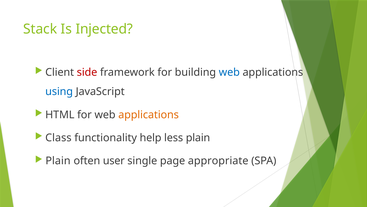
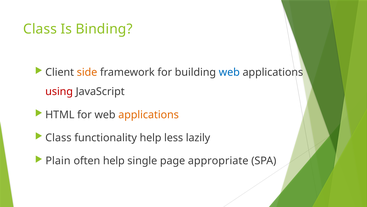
Stack: Stack -> Class (40, 29)
Injected: Injected -> Binding (104, 29)
side colour: red -> orange (87, 72)
using colour: blue -> red (59, 91)
less plain: plain -> lazily (198, 137)
often user: user -> help (114, 161)
